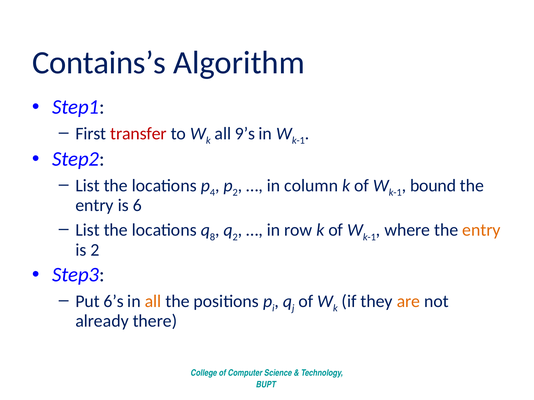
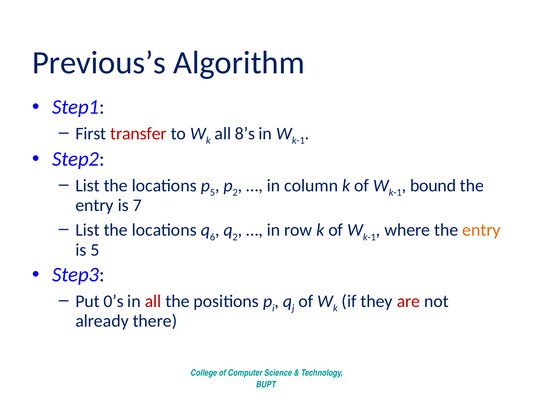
Contains’s: Contains’s -> Previous’s (99, 63)
9’s: 9’s -> 8’s (245, 134)
4: 4 -> 5 (212, 193)
6: 6 -> 7 (137, 205)
8: 8 -> 6 (212, 237)
is 2: 2 -> 5 (95, 250)
6’s: 6’s -> 0’s (114, 302)
all colour: orange -> red (153, 302)
are colour: orange -> red (408, 302)
